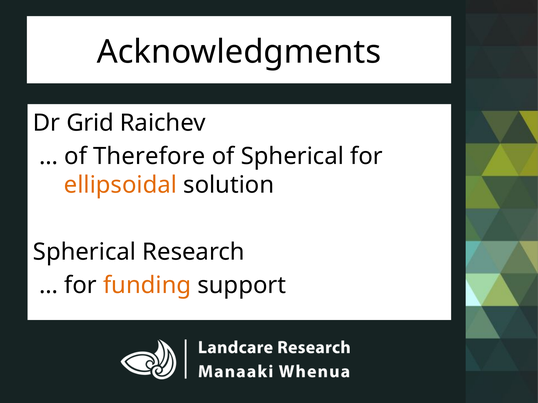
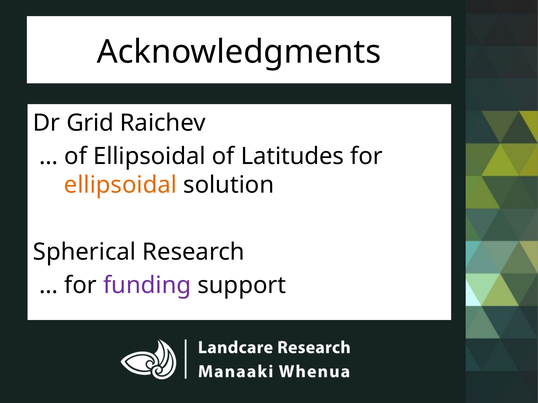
of Therefore: Therefore -> Ellipsoidal (149, 156)
of Spherical: Spherical -> Latitudes (292, 156)
funding colour: orange -> purple (147, 286)
